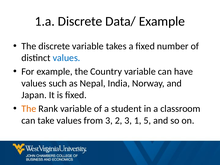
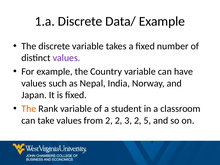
values colour: blue -> purple (67, 58)
from 3: 3 -> 2 (109, 120)
3 1: 1 -> 2 (138, 120)
